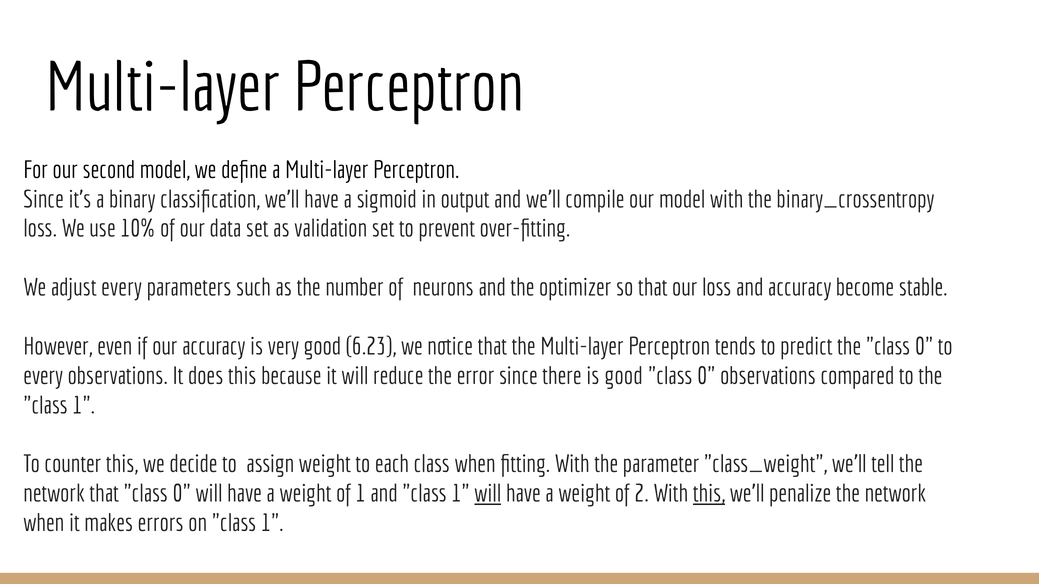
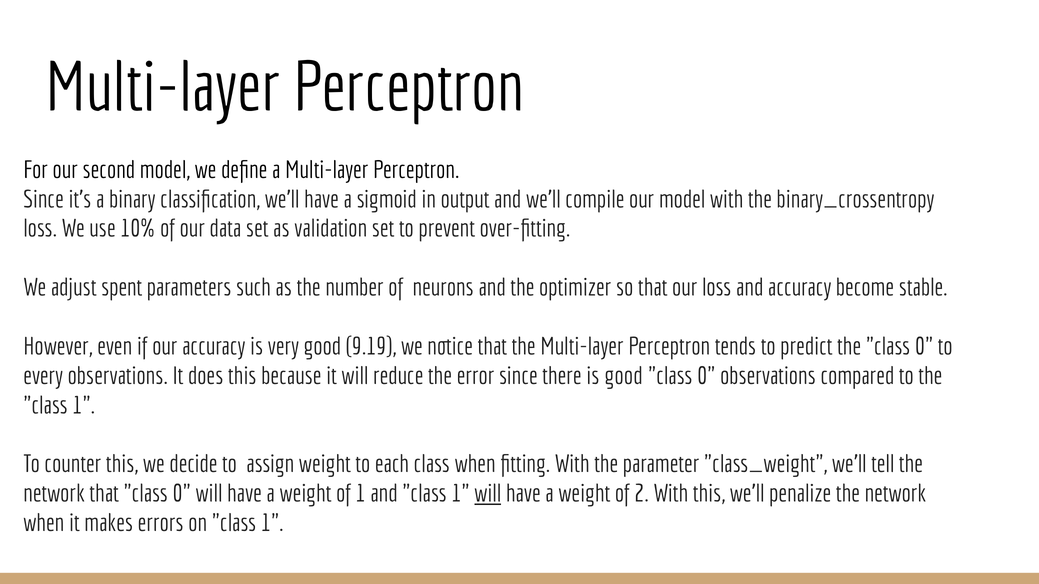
adjust every: every -> spent (122, 288)
6.23: 6.23 -> 9.19 (371, 347)
this underline: present -> none (709, 494)
